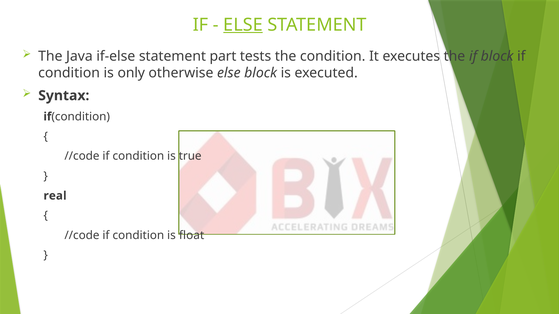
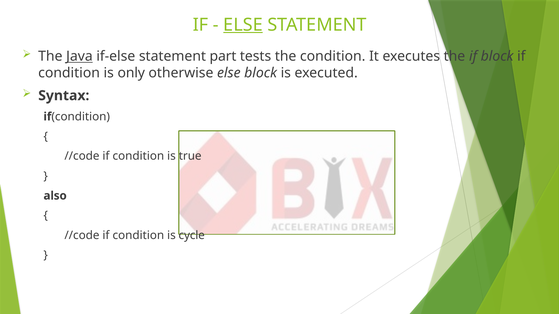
Java underline: none -> present (79, 56)
real: real -> also (55, 196)
float: float -> cycle (192, 236)
